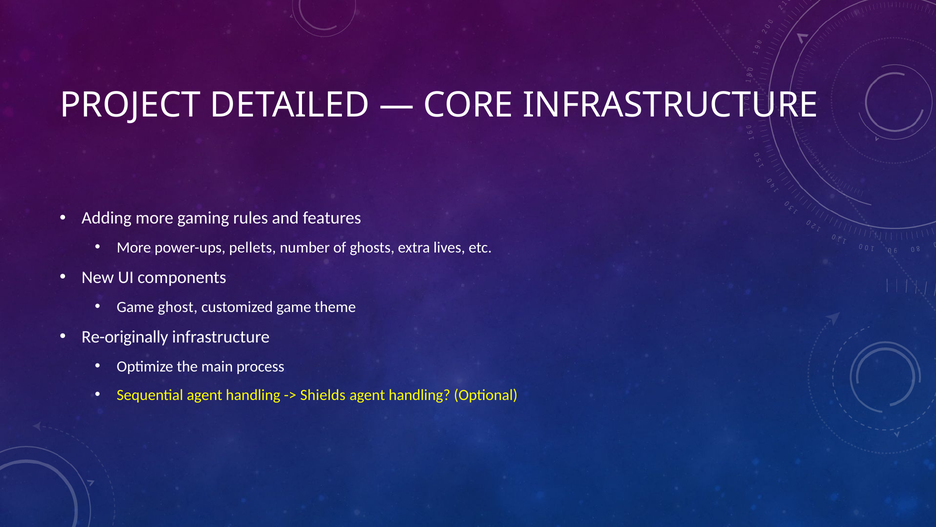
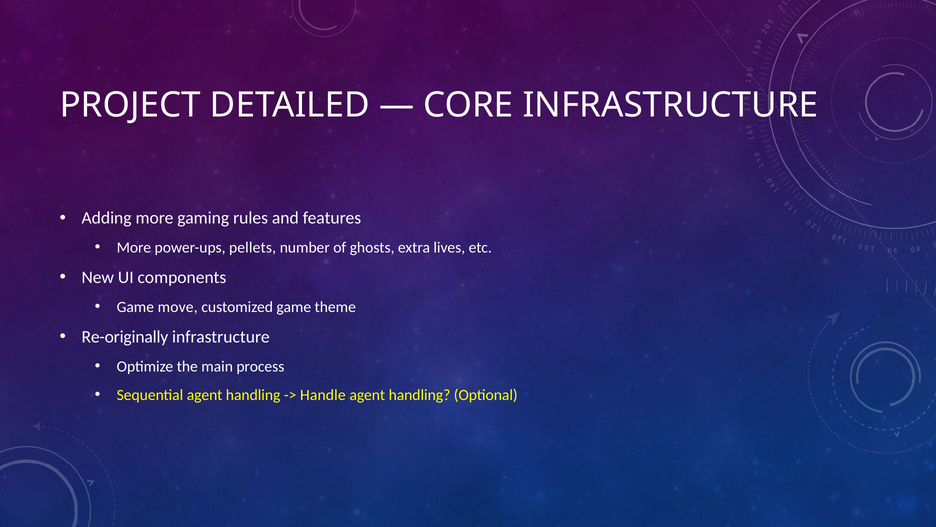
ghost: ghost -> move (178, 307)
Shields: Shields -> Handle (323, 394)
